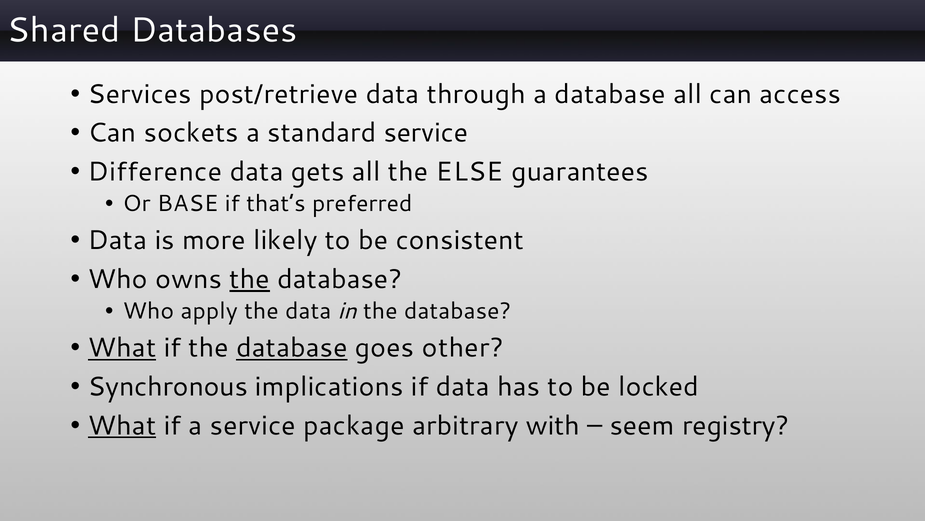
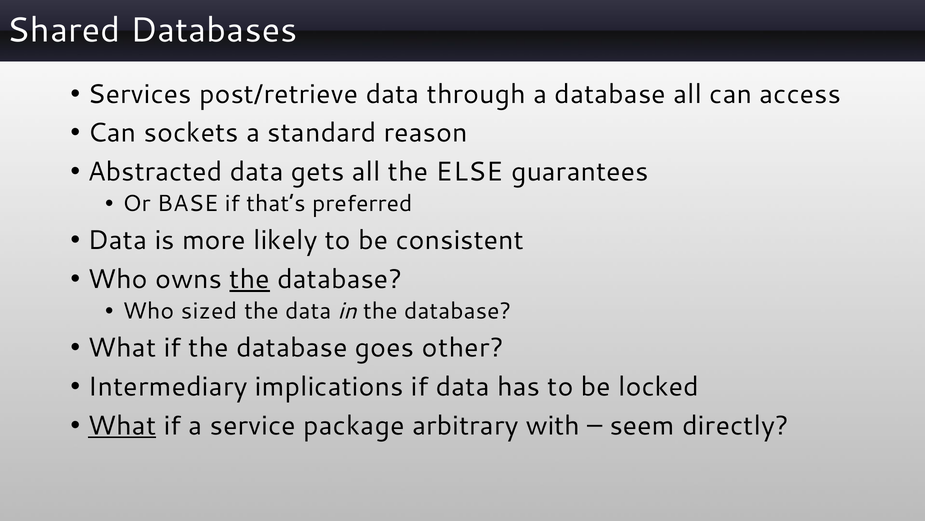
standard service: service -> reason (426, 133)
Difference: Difference -> Abstracted (155, 172)
apply: apply -> sized (209, 311)
What underline: present -> none (122, 348)
database underline: present -> none (292, 348)
Synchronous: Synchronous -> Intermediary (168, 386)
registry: registry -> directly (736, 425)
